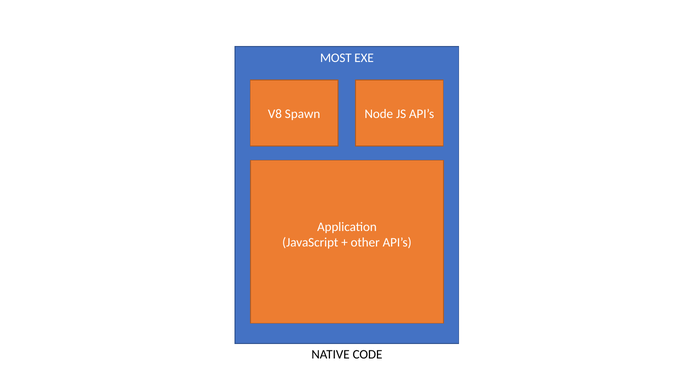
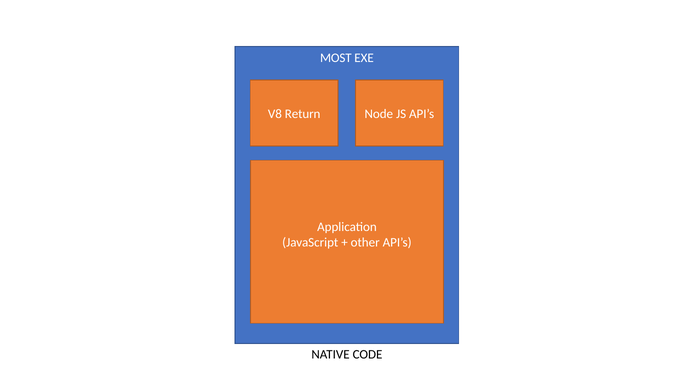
Spawn: Spawn -> Return (303, 114)
